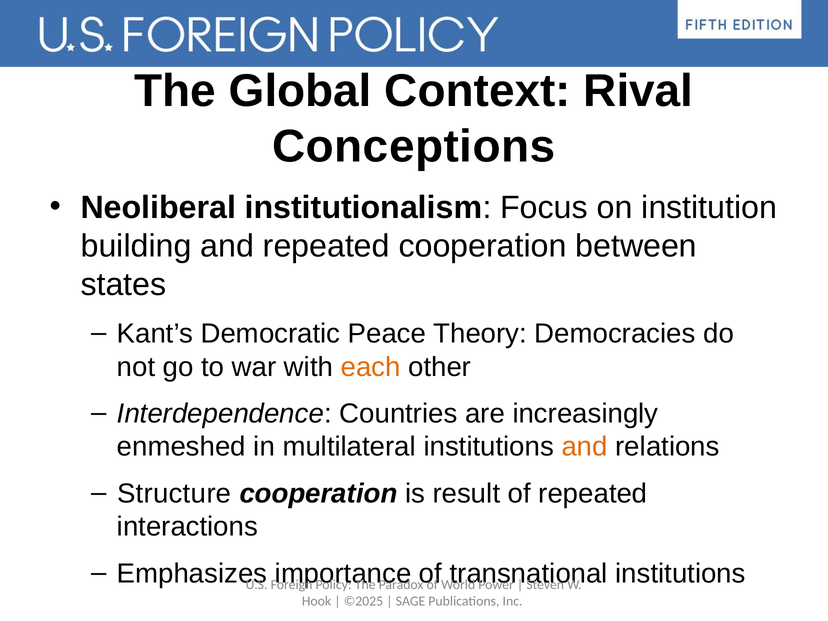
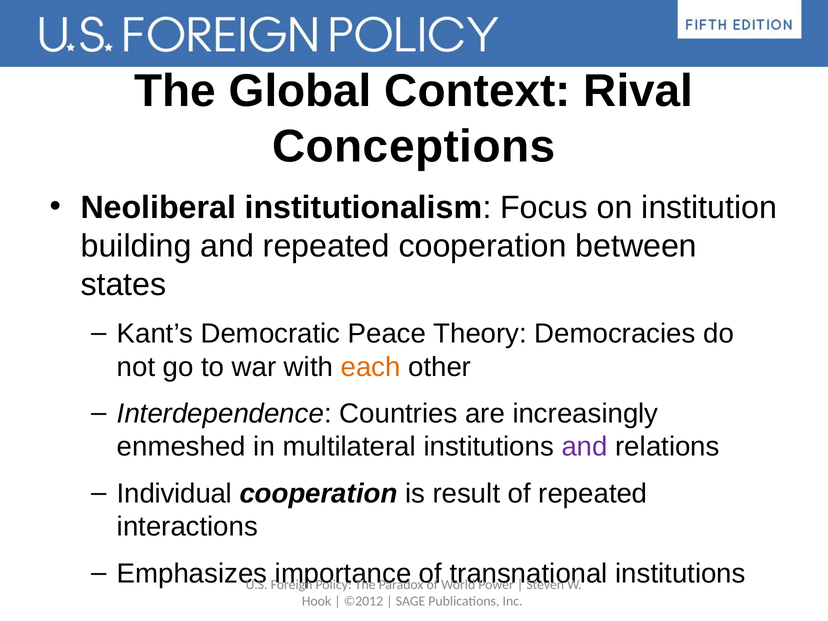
and colour: orange -> purple (585, 447)
Structure: Structure -> Individual (174, 494)
©2025: ©2025 -> ©2012 (363, 601)
